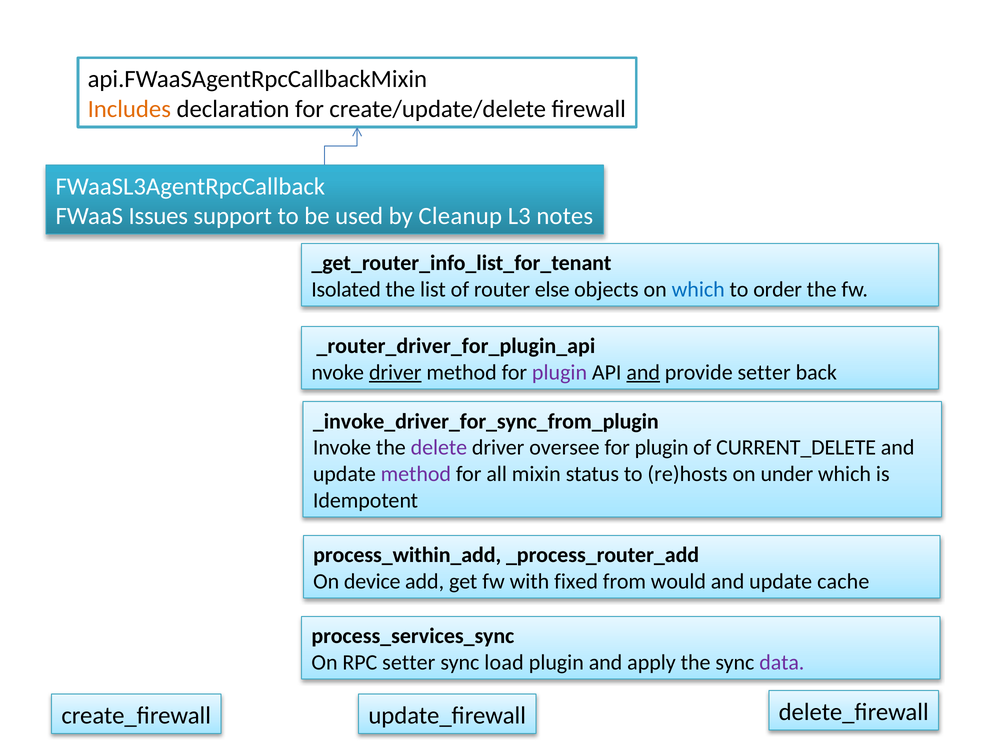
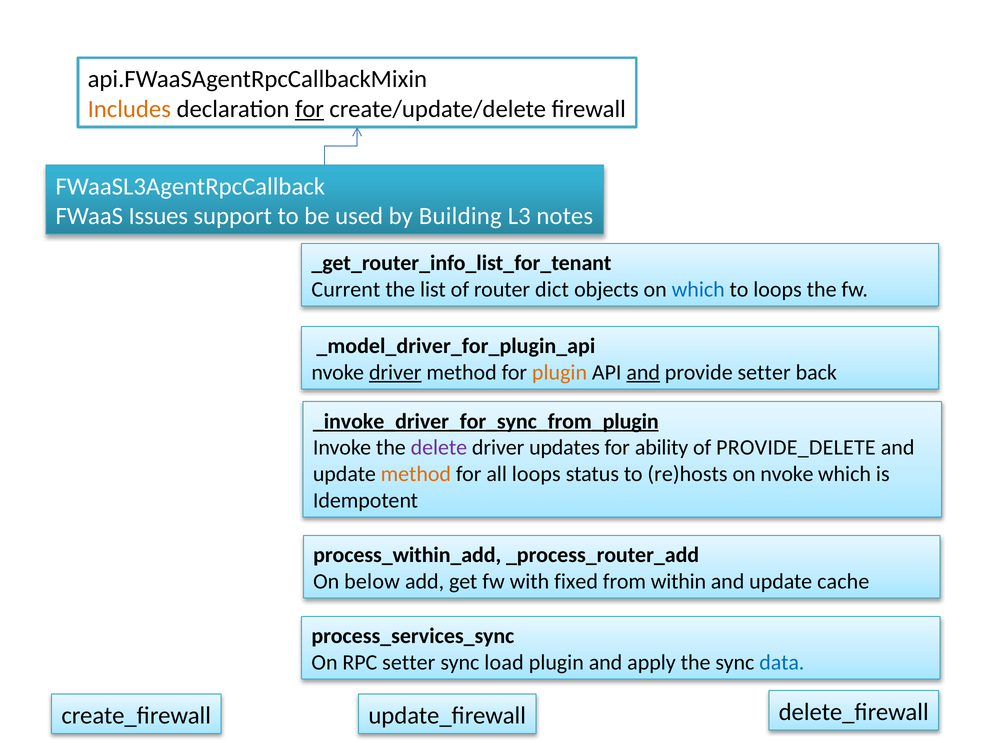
for underline: none -> present (310, 109)
Cleanup: Cleanup -> Building (460, 216)
Isolated: Isolated -> Current (346, 289)
else: else -> dict (552, 289)
to order: order -> loops (778, 289)
_router_driver_for_plugin_api: _router_driver_for_plugin_api -> _model_driver_for_plugin_api (456, 346)
plugin colour: purple -> orange (560, 372)
_invoke_driver_for_sync_from_plugin underline: none -> present (486, 421)
oversee: oversee -> updates (565, 448)
plugin: plugin -> ability (662, 448)
CURRENT_DELETE: CURRENT_DELETE -> PROVIDE_DELETE (796, 448)
method colour: purple -> orange (416, 474)
all mixin: mixin -> loops (536, 474)
on under: under -> nvoke (787, 474)
device: device -> below (372, 582)
would: would -> within (678, 582)
data colour: purple -> blue (782, 663)
